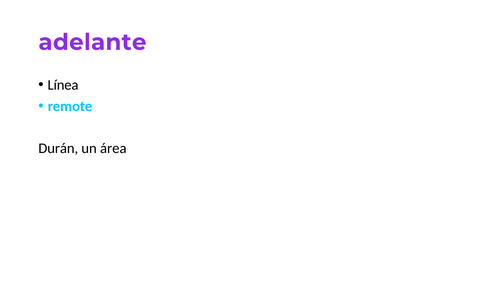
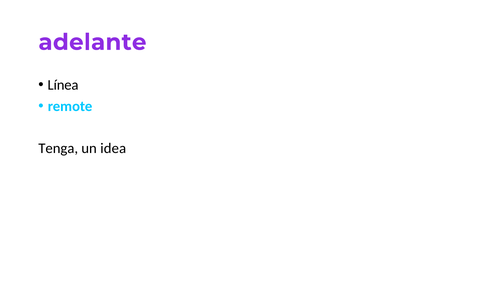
Durán: Durán -> Tenga (58, 148)
área: área -> idea (113, 148)
